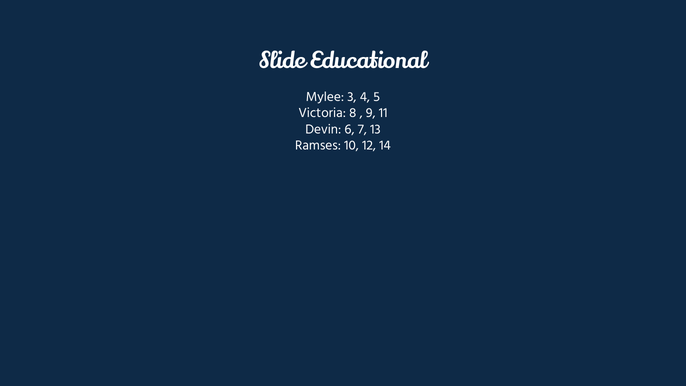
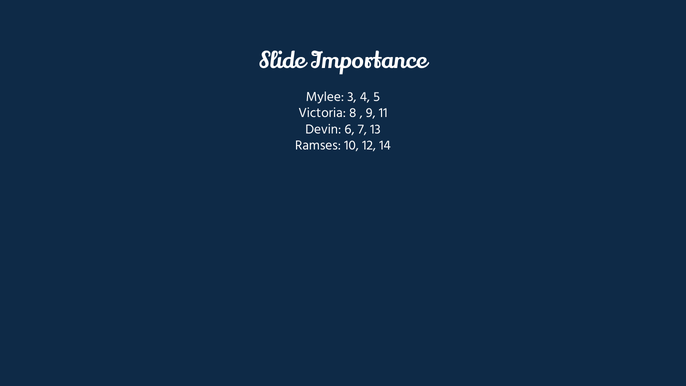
Educational: Educational -> Importance (369, 61)
